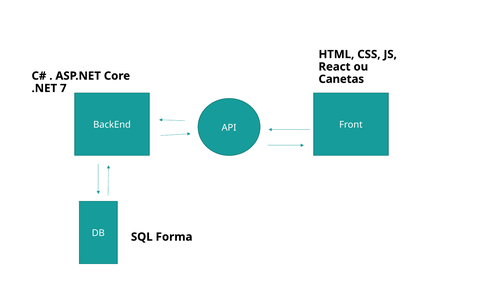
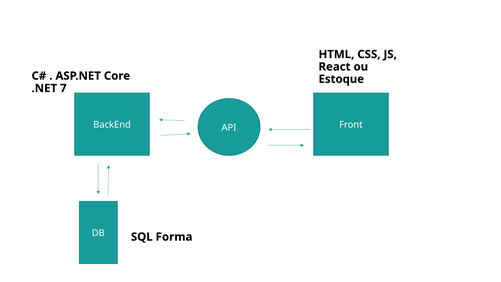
Canetas: Canetas -> Estoque (341, 79)
